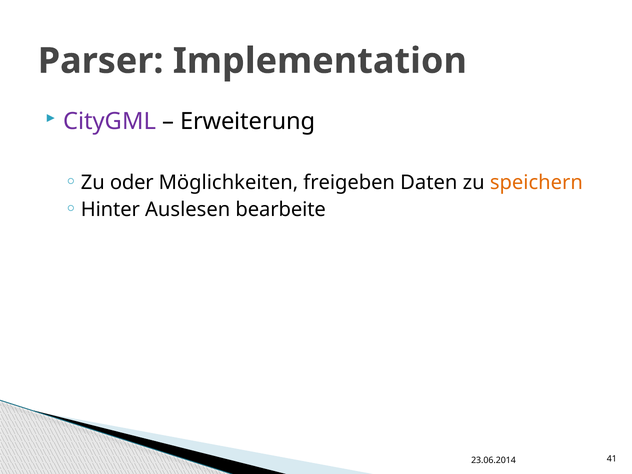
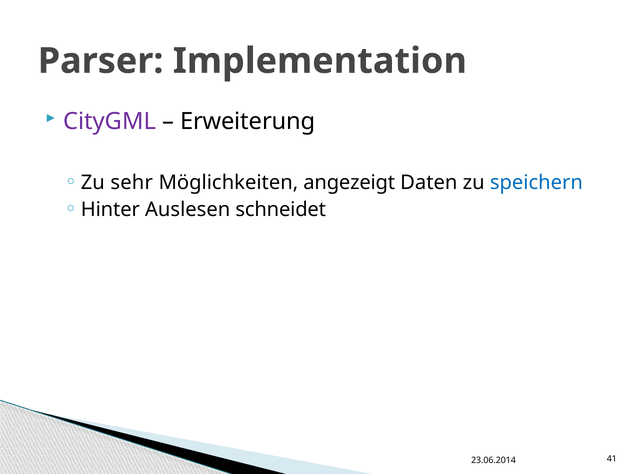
oder: oder -> sehr (132, 182)
freigeben: freigeben -> angezeigt (349, 182)
speichern colour: orange -> blue (536, 182)
bearbeite: bearbeite -> schneidet (281, 209)
